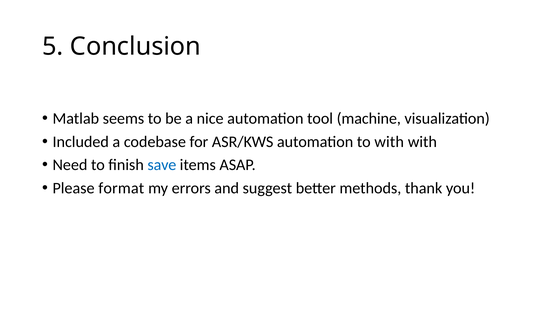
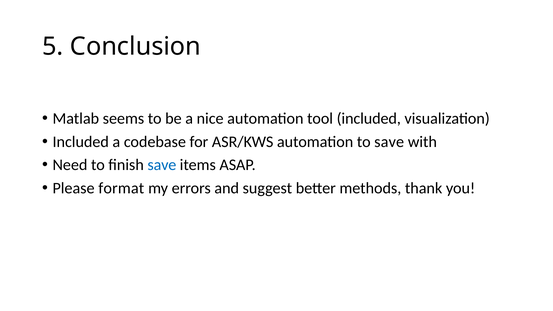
tool machine: machine -> included (369, 119)
to with: with -> save (389, 142)
